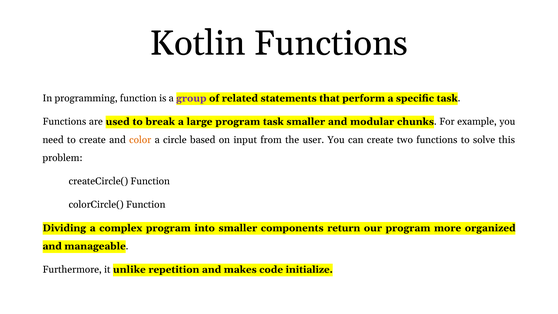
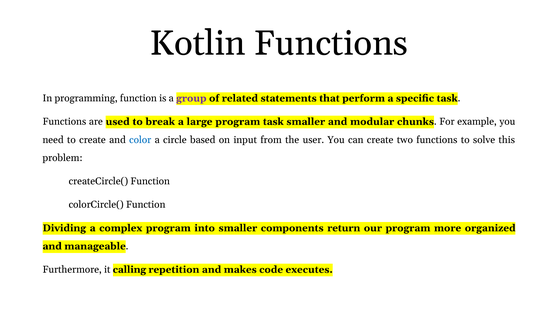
color colour: orange -> blue (140, 140)
unlike: unlike -> calling (129, 269)
initialize: initialize -> executes (309, 269)
